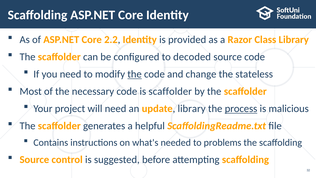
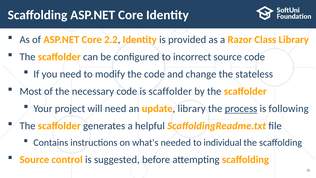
decoded: decoded -> incorrect (192, 57)
the underline: present -> none (135, 74)
malicious: malicious -> following (289, 109)
problems: problems -> individual (223, 142)
